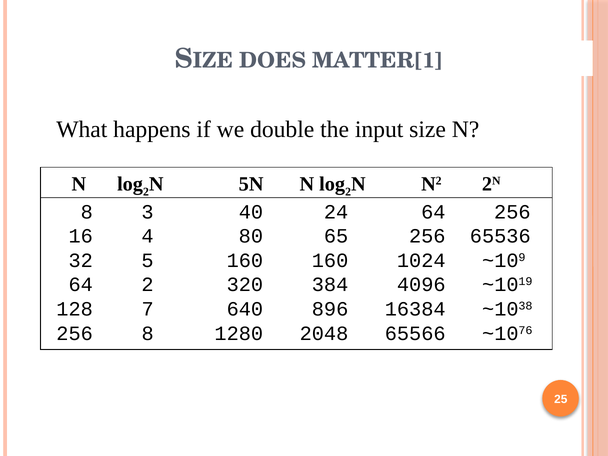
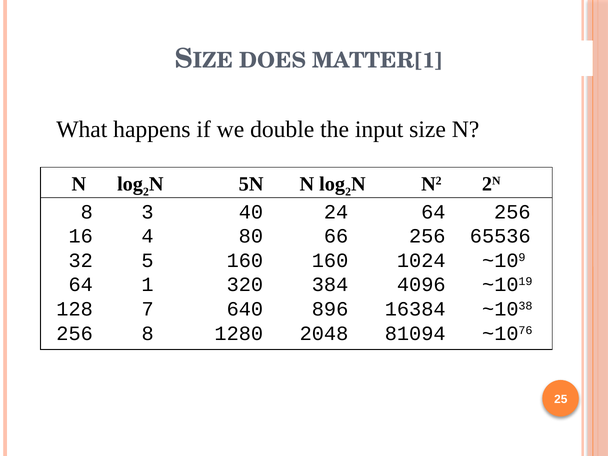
65: 65 -> 66 (336, 236)
64 2: 2 -> 1 (148, 285)
65566: 65566 -> 81094 (415, 333)
